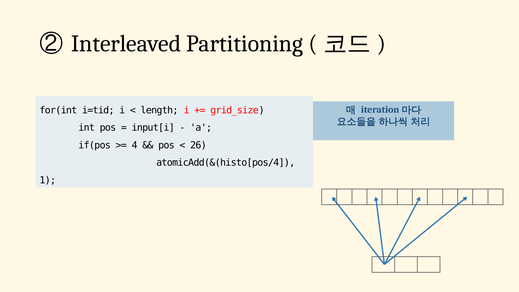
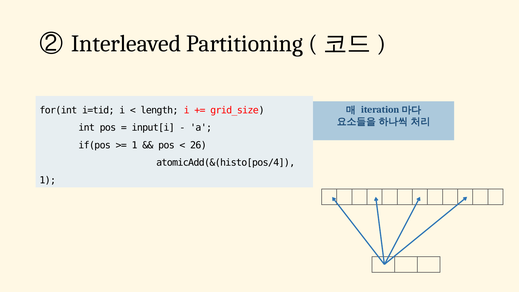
4: 4 -> 1 (135, 145)
